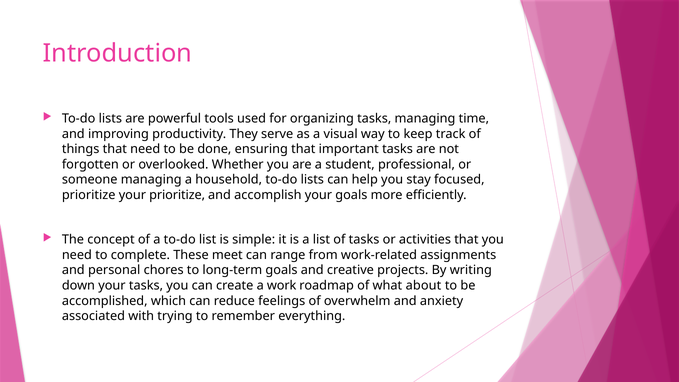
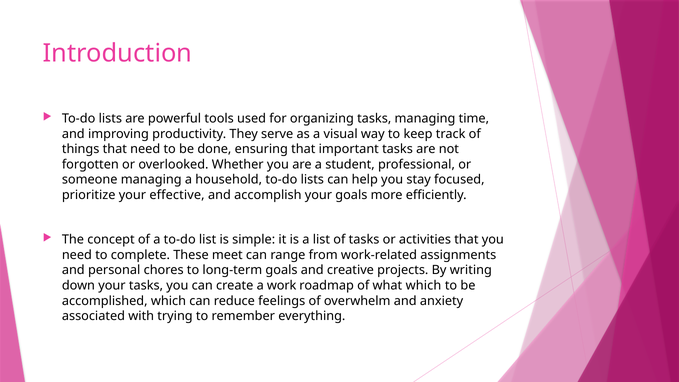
your prioritize: prioritize -> effective (177, 195)
what about: about -> which (423, 286)
